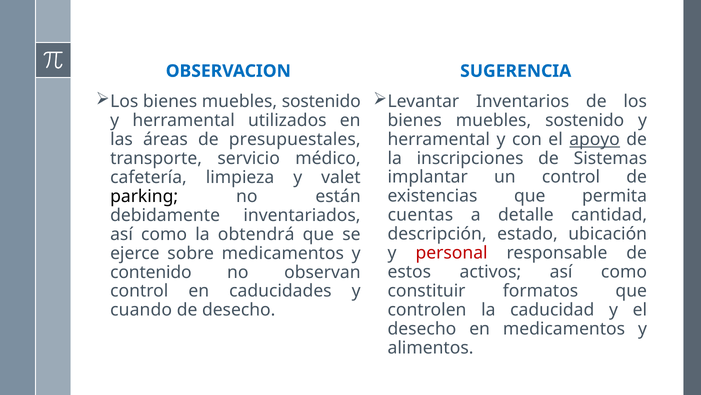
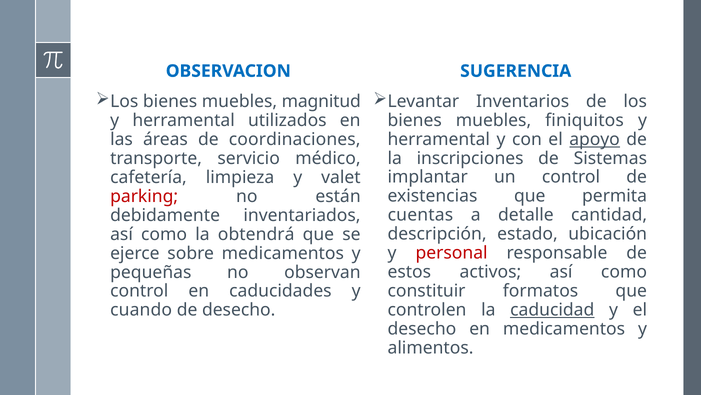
sostenido: sostenido -> magnitud (321, 102)
sostenido: sostenido -> finiquitos (585, 120)
presupuestales: presupuestales -> coordinaciones (295, 139)
parking colour: black -> red (144, 196)
contenido: contenido -> pequeñas (151, 272)
caducidad underline: none -> present (552, 309)
